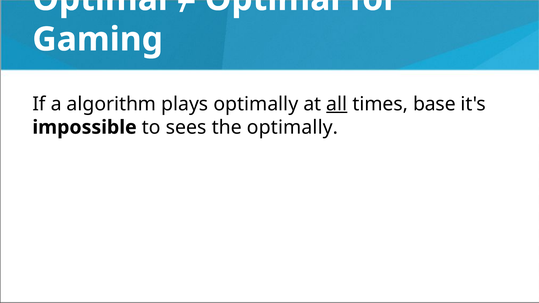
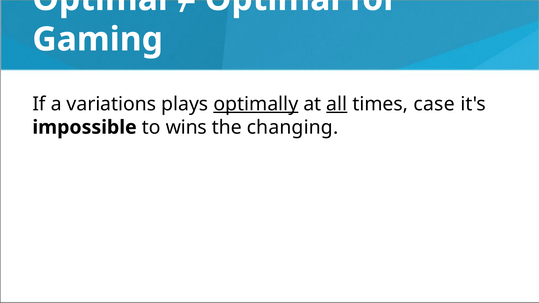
algorithm: algorithm -> variations (111, 104)
optimally underline: none -> present (256, 104)
base: base -> case (434, 104)
sees: sees -> wins (186, 127)
the optimally: optimally -> changing (293, 127)
